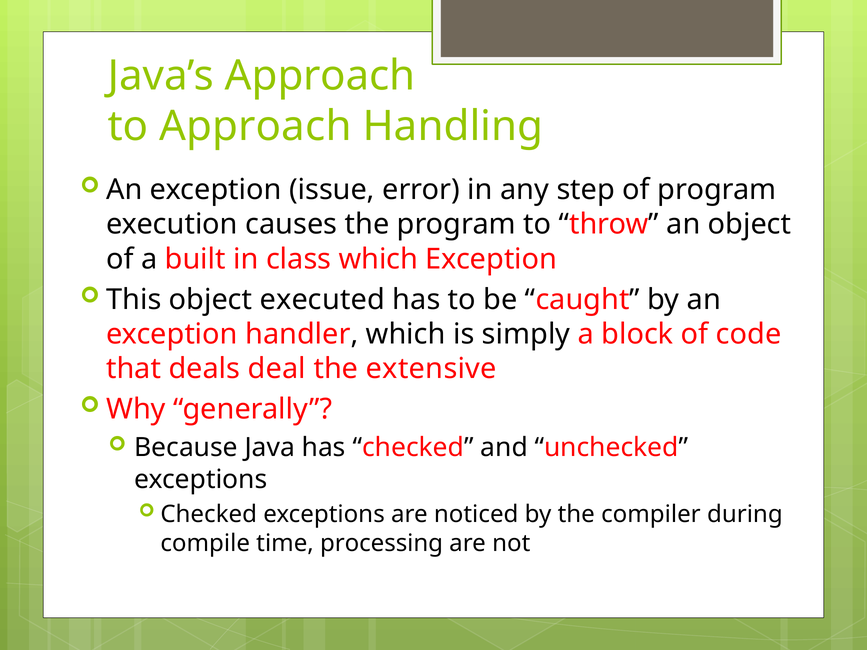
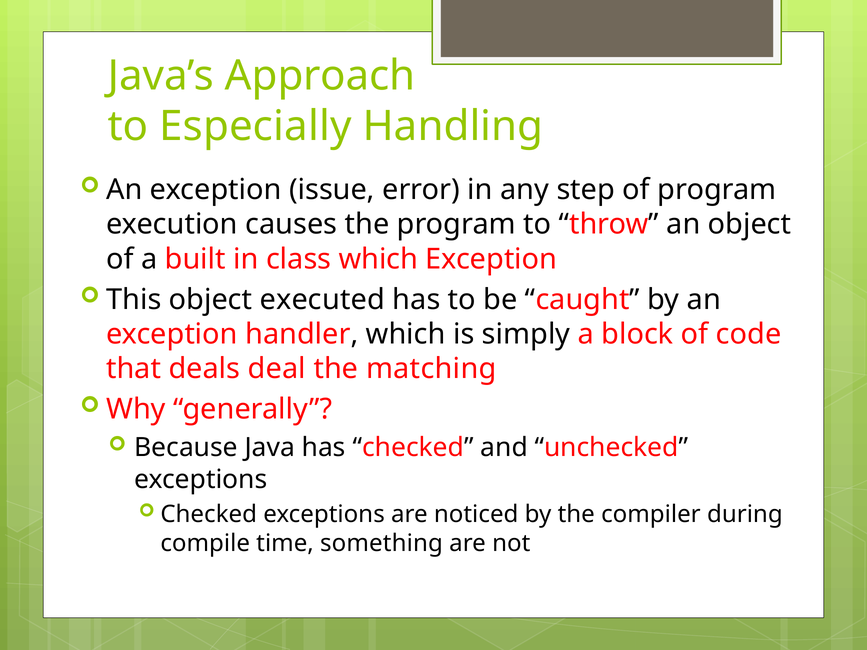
to Approach: Approach -> Especially (255, 126)
extensive: extensive -> matching (431, 369)
processing: processing -> something (381, 544)
